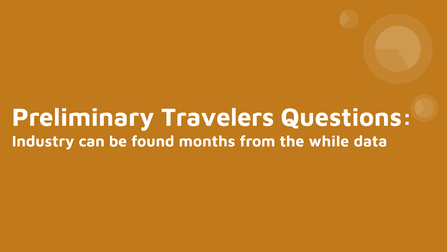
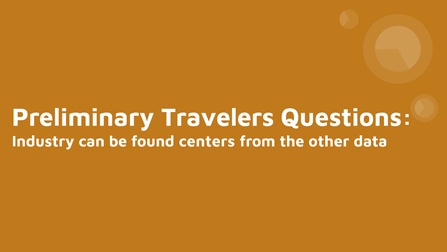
months: months -> centers (207, 141)
while: while -> other (329, 141)
